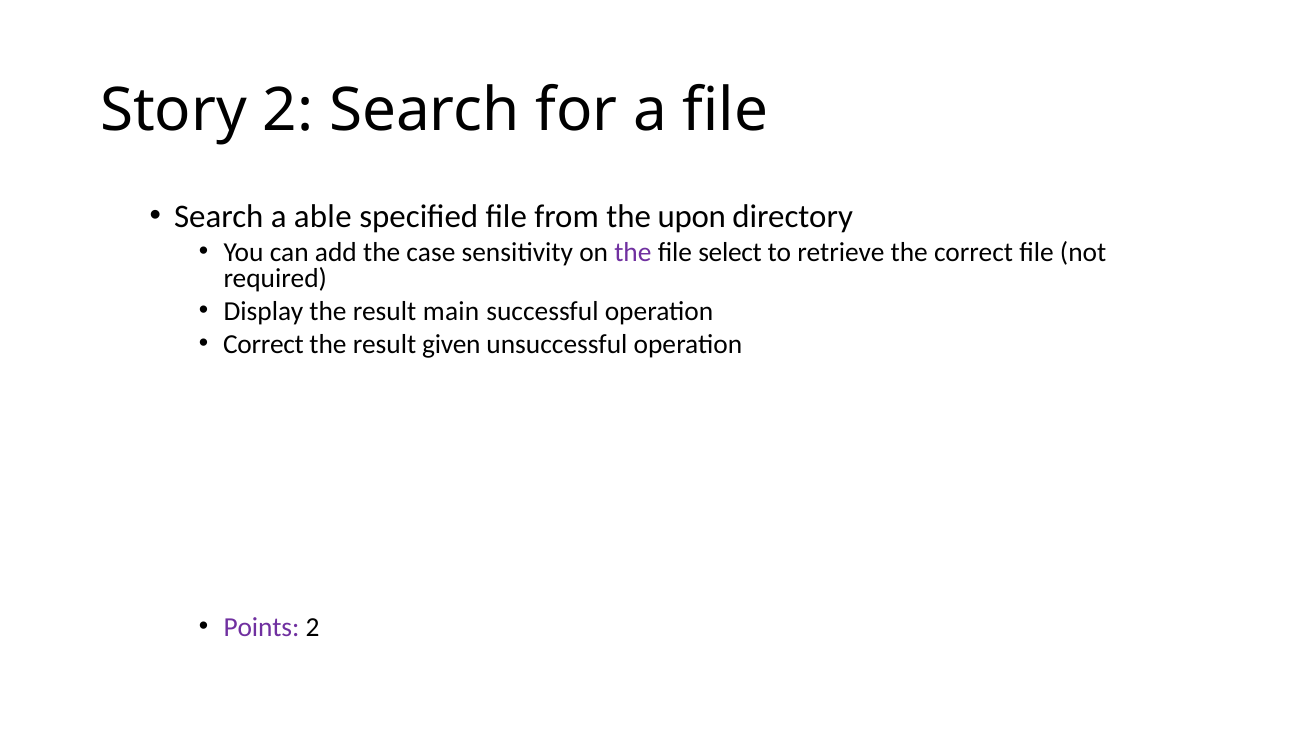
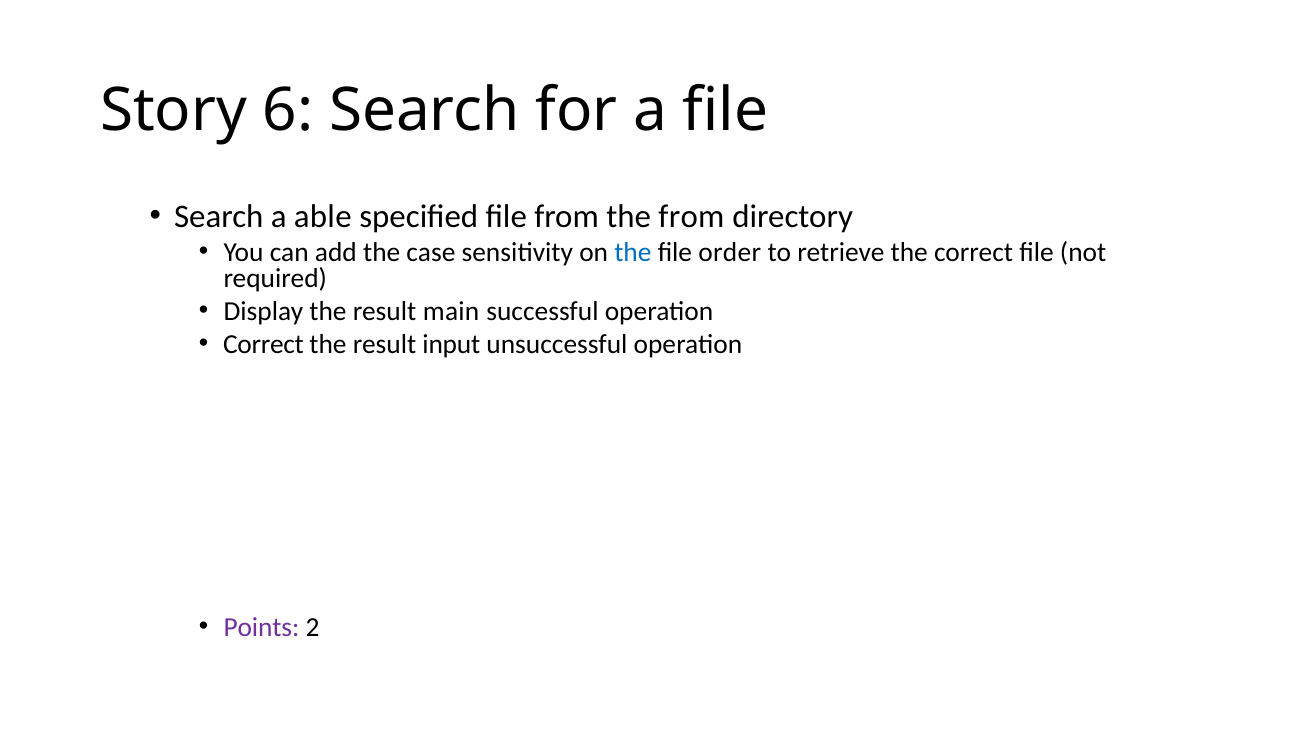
Story 2: 2 -> 6 (288, 110)
the upon: upon -> from (691, 217)
the colour: purple -> blue (633, 252)
select: select -> order (730, 252)
given: given -> input (451, 344)
